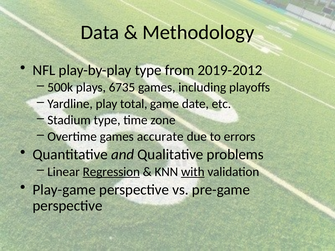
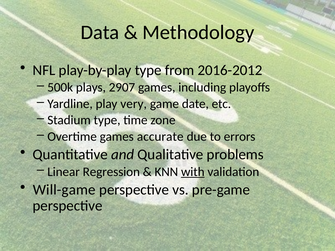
2019-2012: 2019-2012 -> 2016-2012 (230, 70)
6735: 6735 -> 2907 (122, 87)
total: total -> very (134, 104)
Regression underline: present -> none (111, 172)
Play-game: Play-game -> Will-game (64, 190)
